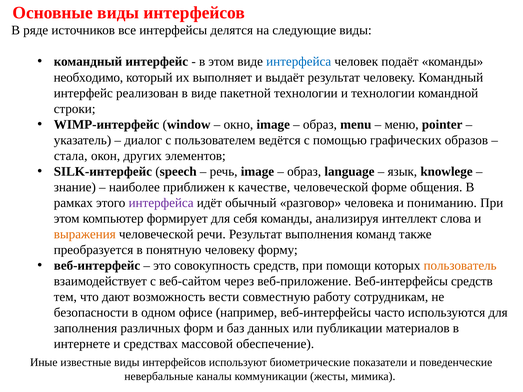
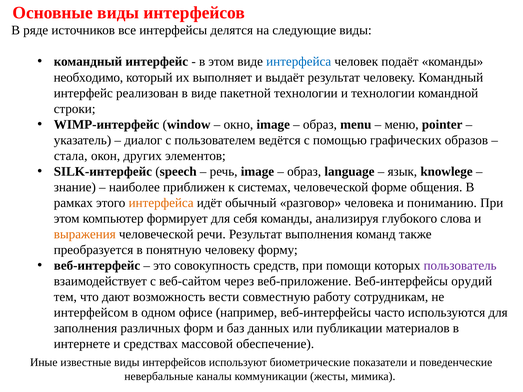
качестве: качестве -> системах (264, 187)
интерфейса colour: purple -> orange (161, 203)
интеллект: интеллект -> глубокого (410, 219)
пользователь colour: orange -> purple (460, 266)
Веб-интерфейсы средств: средств -> орудий (472, 281)
безопасности: безопасности -> интерфейсом (91, 313)
